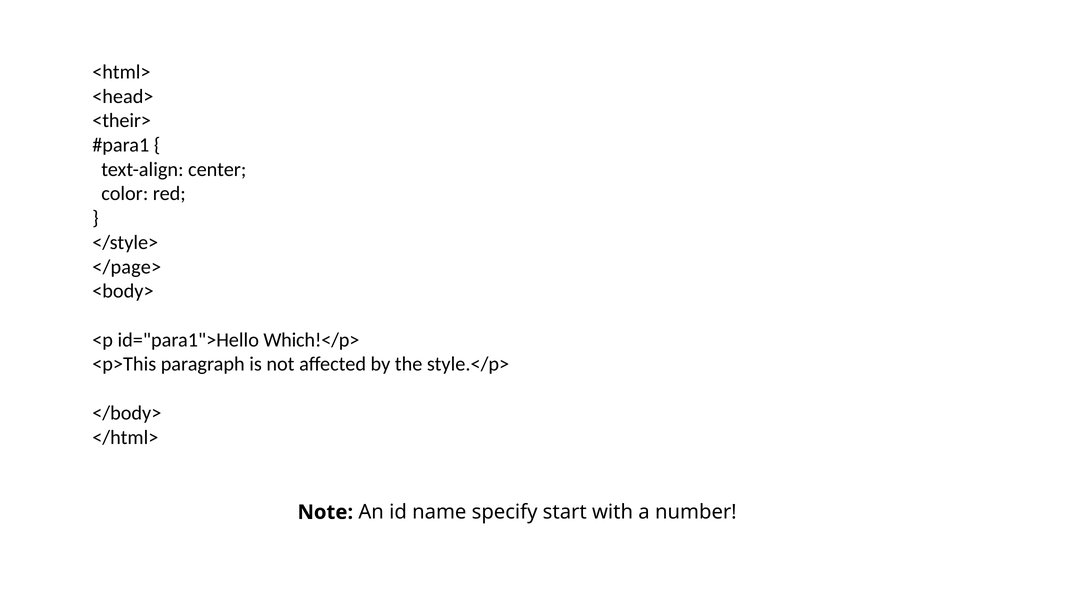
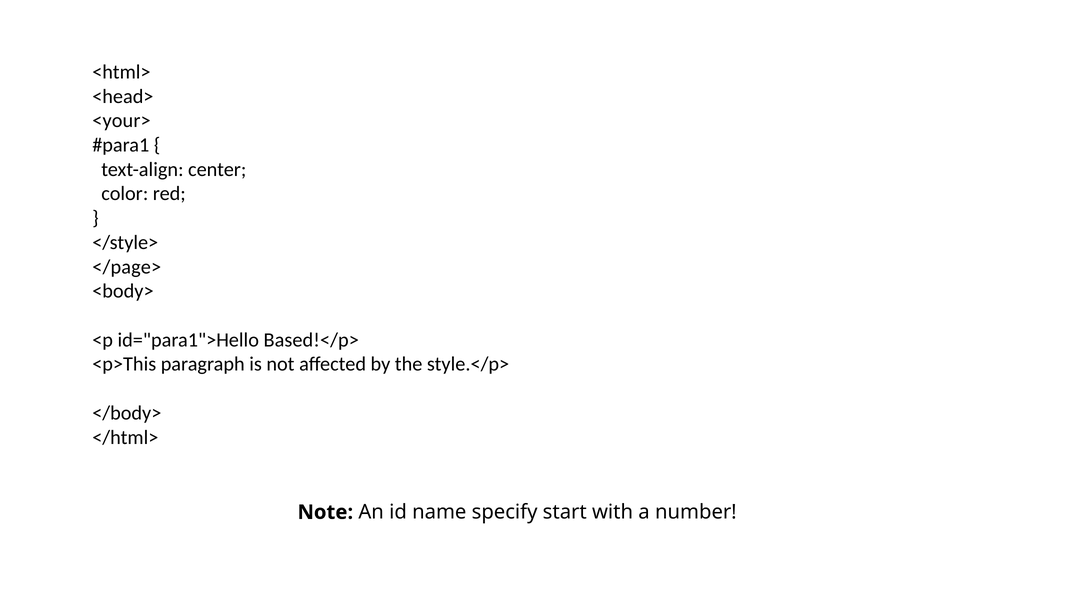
<their>: <their> -> <your> (121, 121)
Which!</p>: Which!</p> -> Based!</p> (311, 340)
